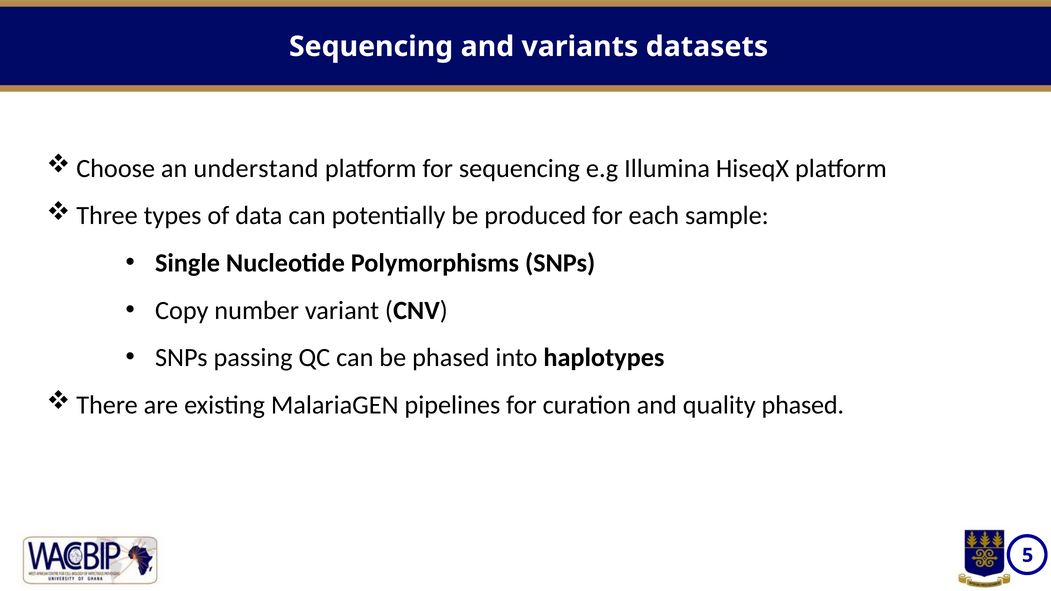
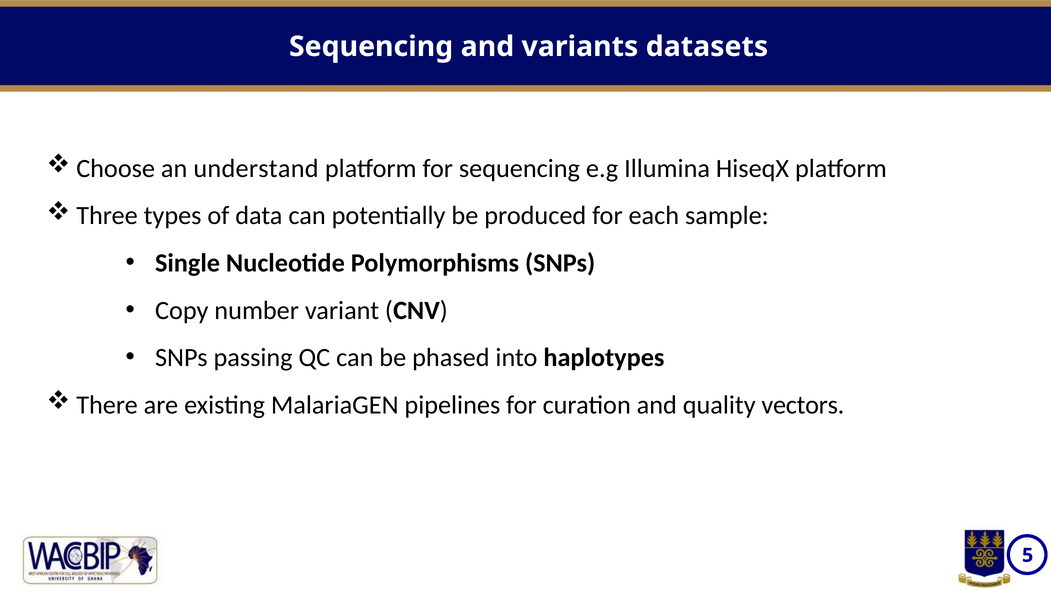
quality phased: phased -> vectors (803, 405)
